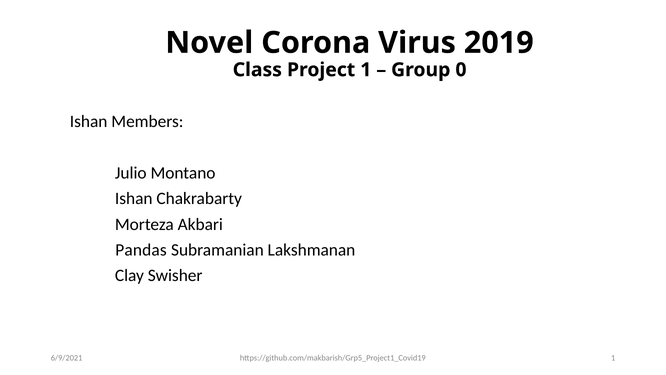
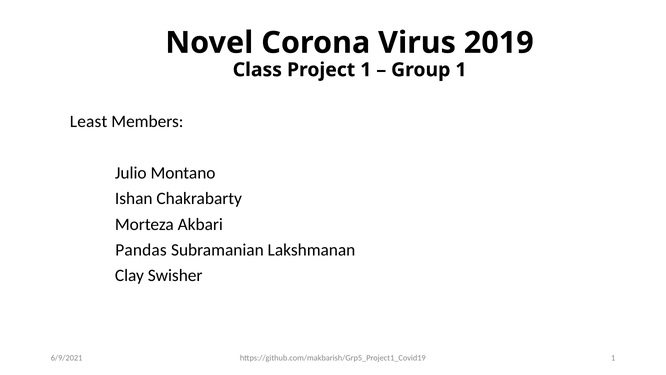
Group 0: 0 -> 1 (461, 70)
Ishan: Ishan -> Least (89, 122)
